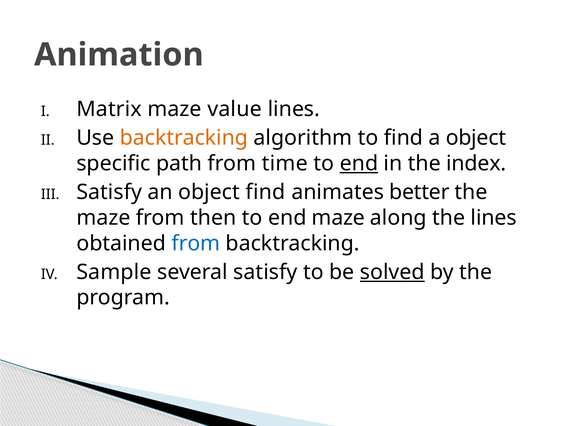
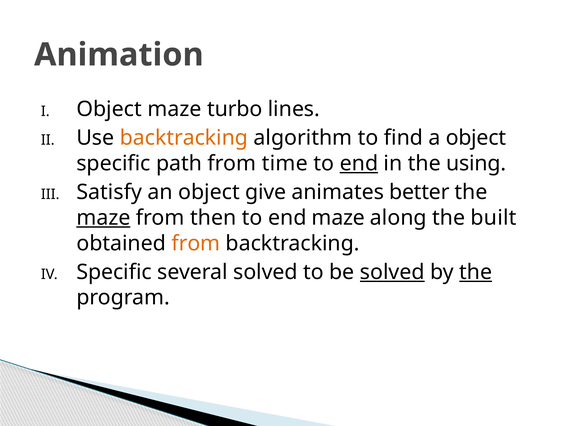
Matrix: Matrix -> Object (109, 109)
value: value -> turbo (235, 109)
index: index -> using (476, 164)
object find: find -> give (266, 192)
maze underline: none -> present (103, 218)
the lines: lines -> built (494, 218)
from colour: blue -> orange (196, 244)
Sample: Sample -> Specific (114, 273)
several satisfy: satisfy -> solved (265, 273)
the underline: none -> present (476, 273)
